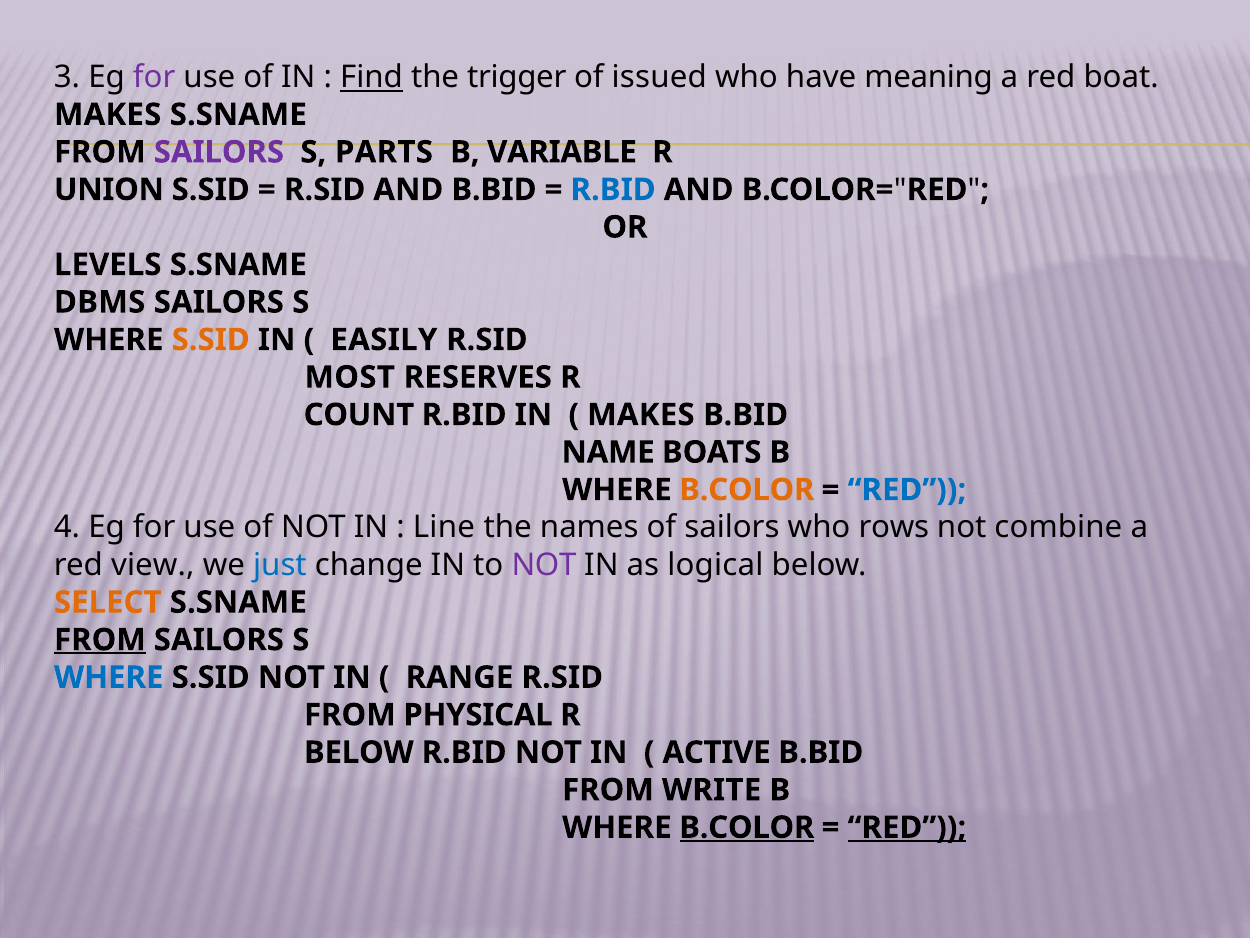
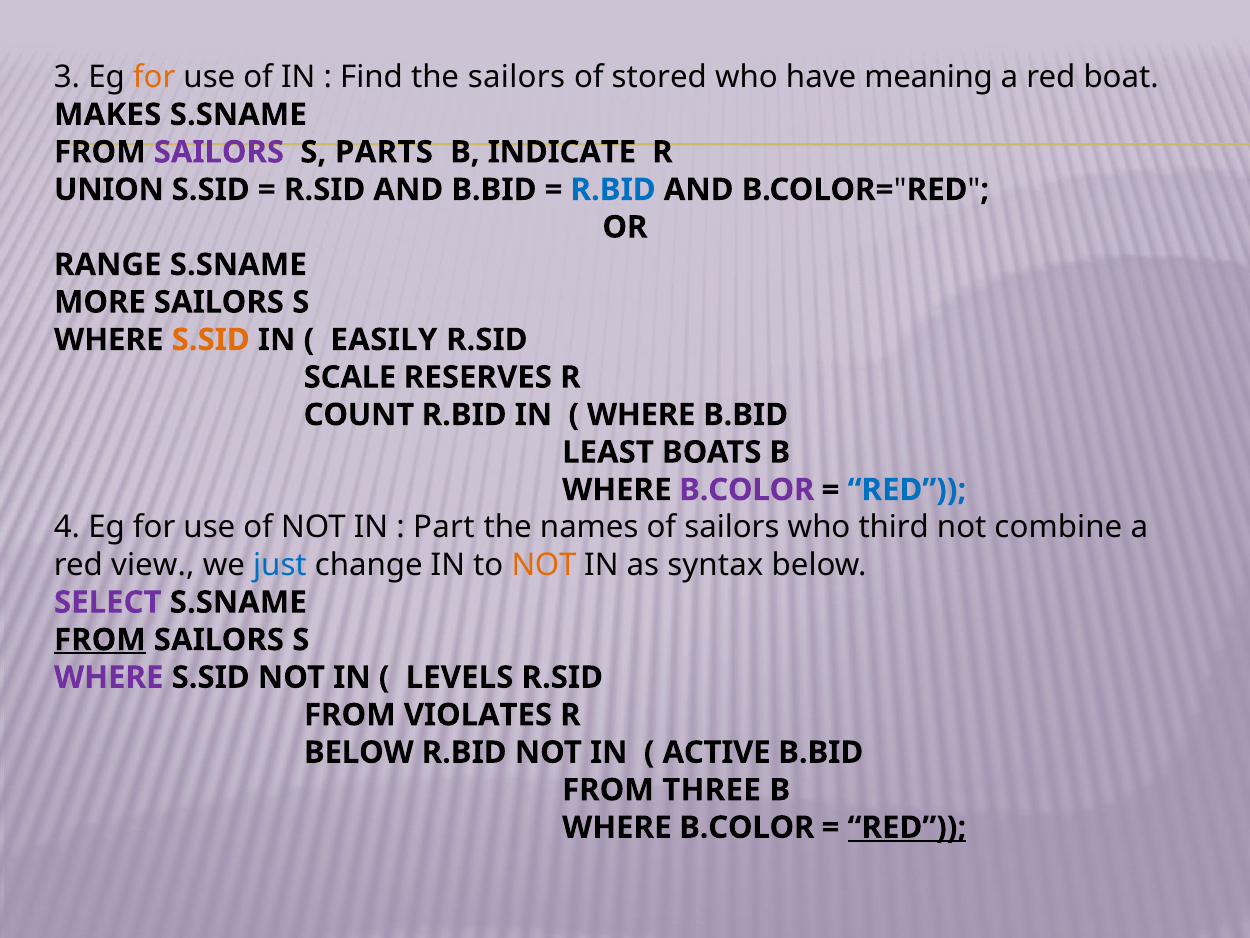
for colour: purple -> orange (154, 77)
Find underline: present -> none (371, 77)
the trigger: trigger -> sailors (516, 77)
issued: issued -> stored (659, 77)
VARIABLE: VARIABLE -> INDICATE (562, 152)
LEVELS: LEVELS -> RANGE (108, 265)
DBMS: DBMS -> MORE (100, 302)
MOST: MOST -> SCALE (350, 377)
MAKES: MAKES -> WHERE (641, 415)
NAME: NAME -> LEAST (608, 452)
B.COLOR colour: orange -> purple (747, 490)
Line: Line -> Part (444, 527)
rows: rows -> third (894, 527)
NOT colour: purple -> orange (544, 565)
logical: logical -> syntax (715, 565)
SELECT colour: orange -> purple (108, 602)
WHERE colour: blue -> purple (109, 677)
RANGE: RANGE -> LEVELS (460, 677)
PHYSICAL: PHYSICAL -> VIOLATES (478, 715)
WRITE: WRITE -> THREE (712, 790)
B.COLOR underline: present -> none (747, 827)
